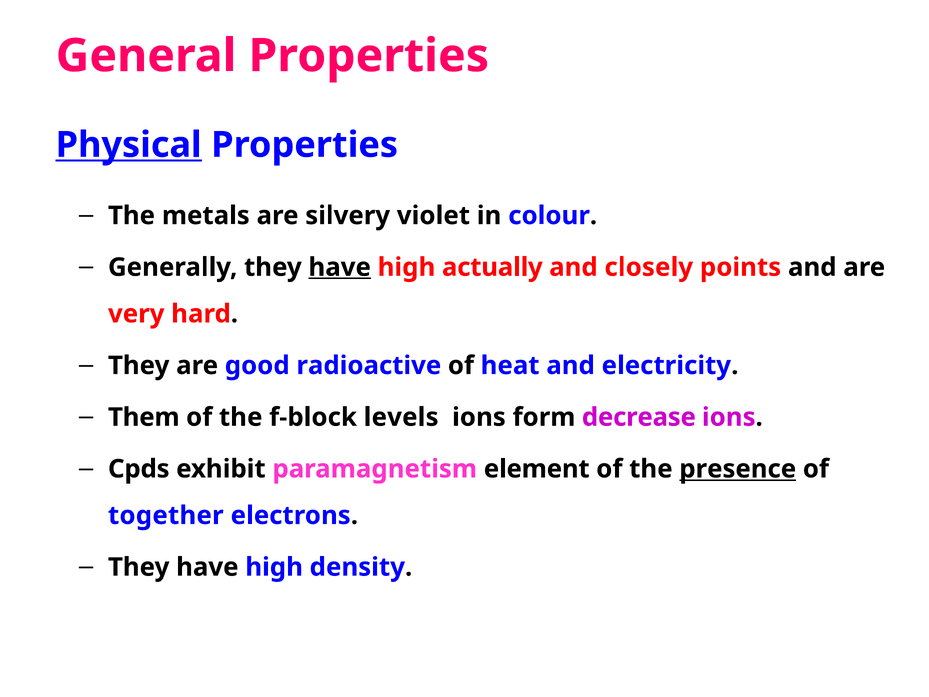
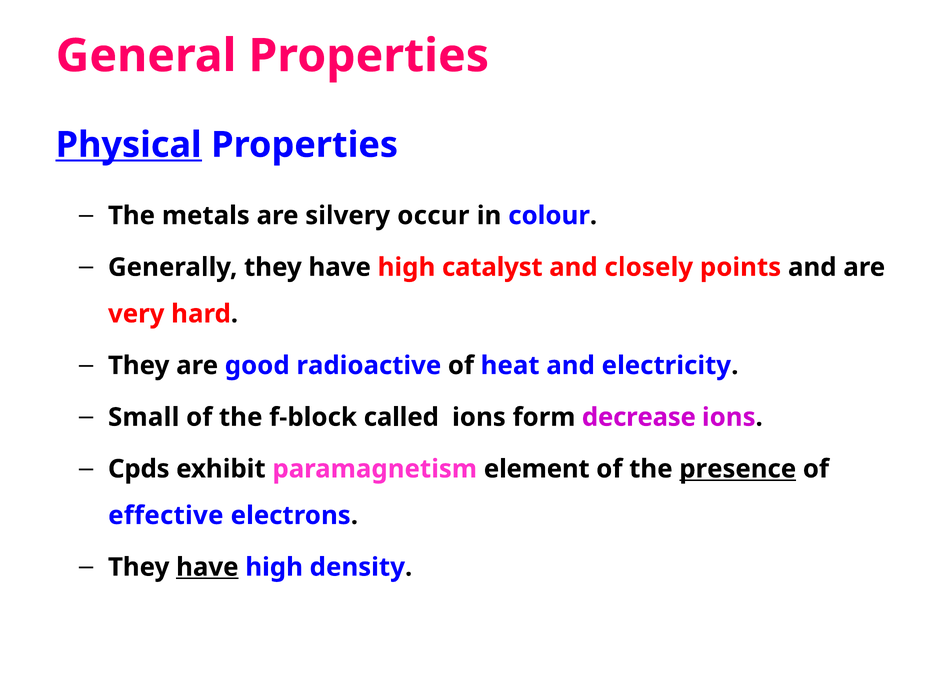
violet: violet -> occur (433, 216)
have underline: present -> none (340, 267)
actually: actually -> catalyst (492, 267)
Them: Them -> Small (144, 417)
levels: levels -> called (401, 417)
together: together -> effective (166, 515)
have underline: none -> present (207, 567)
